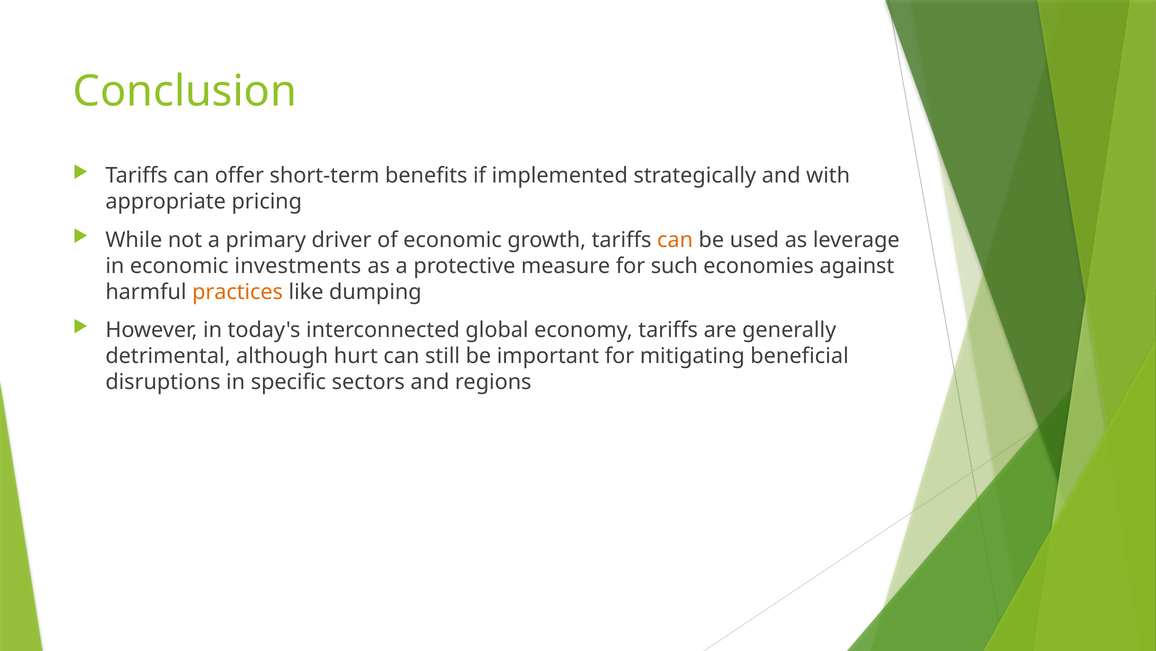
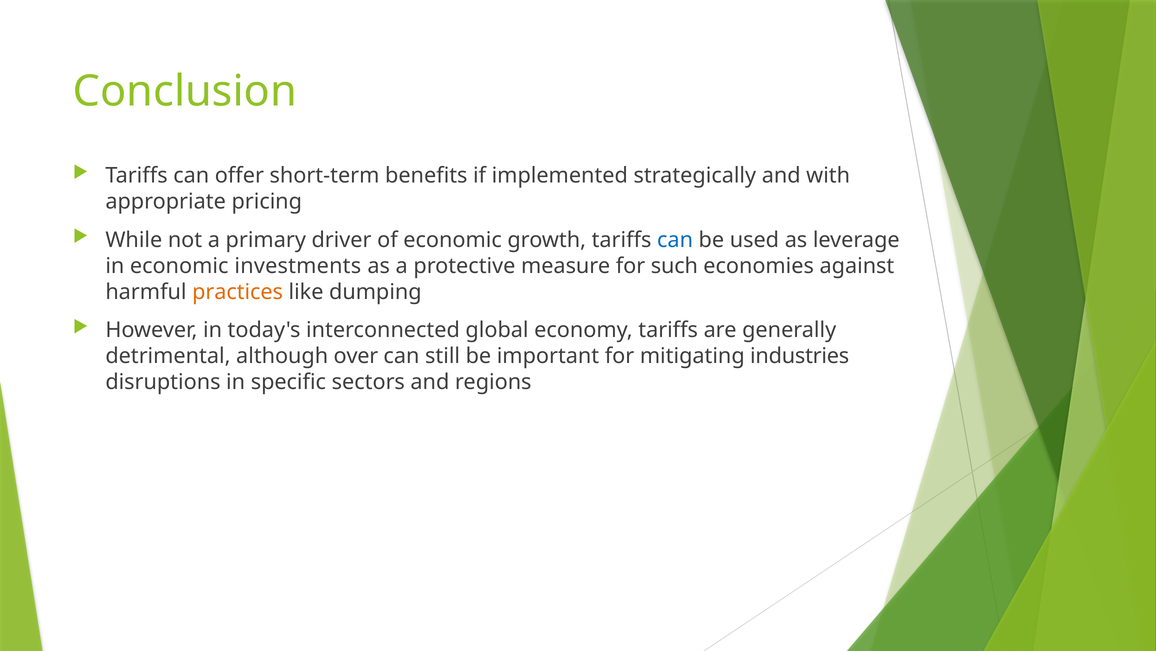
can colour: orange -> blue (675, 240)
hurt: hurt -> over (356, 356)
beneficial: beneficial -> industries (800, 356)
